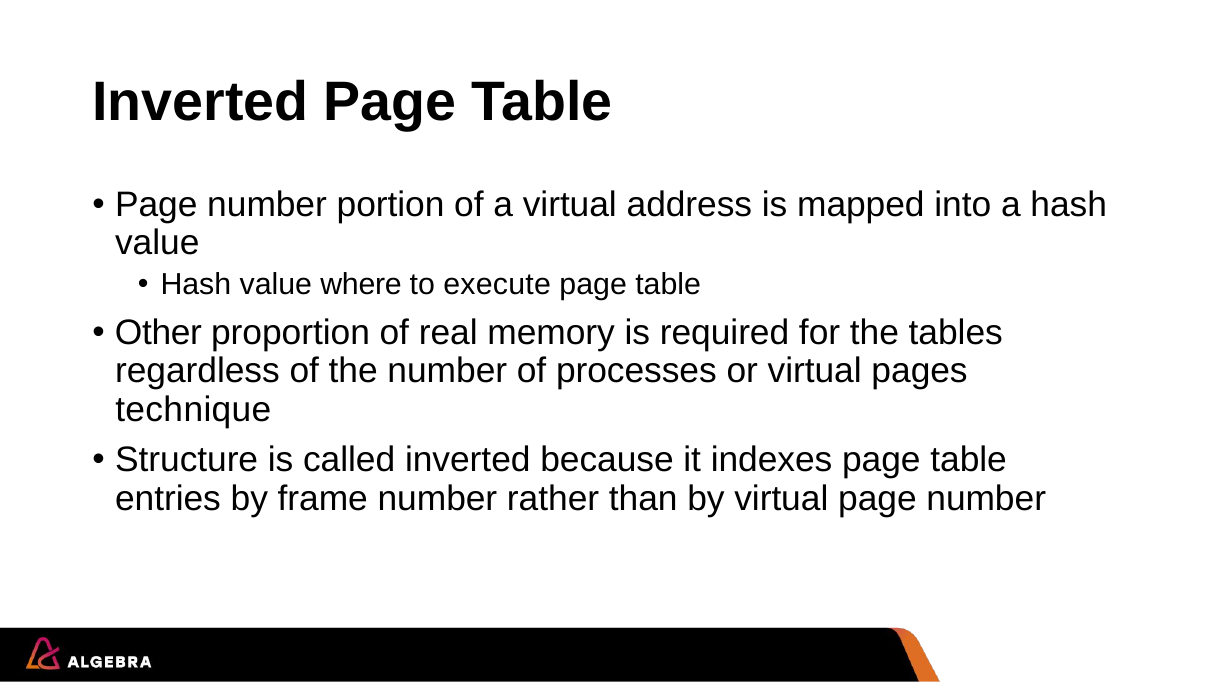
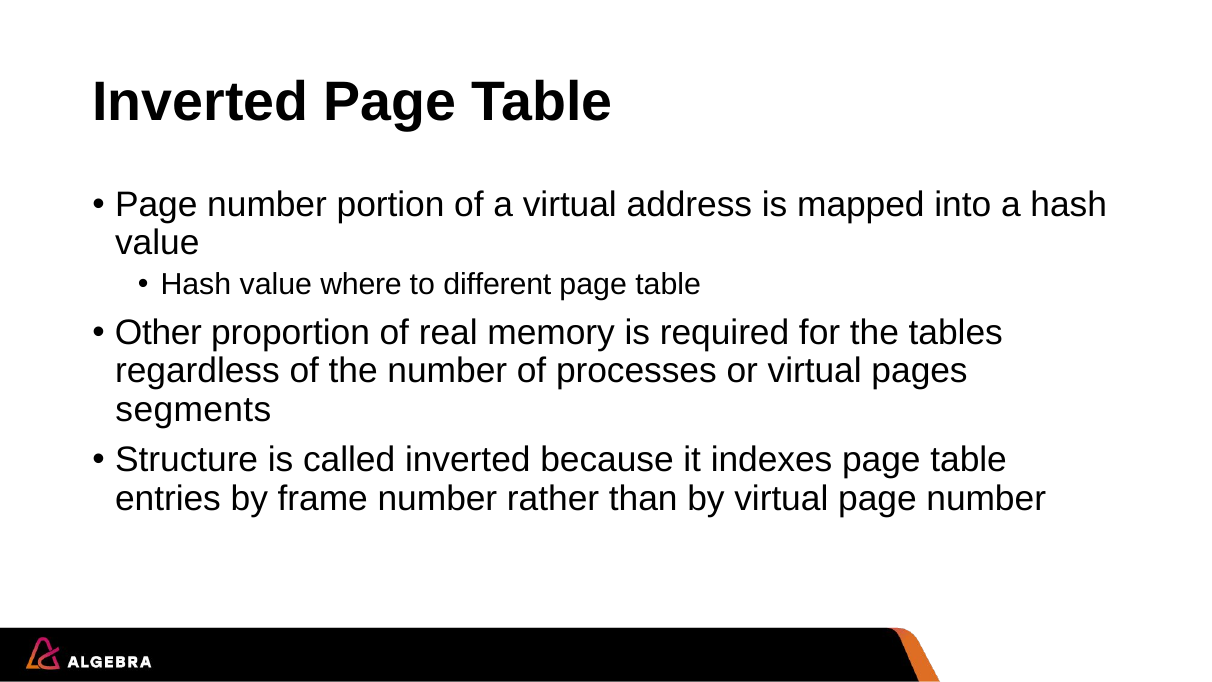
execute: execute -> different (497, 285)
technique: technique -> segments (193, 409)
